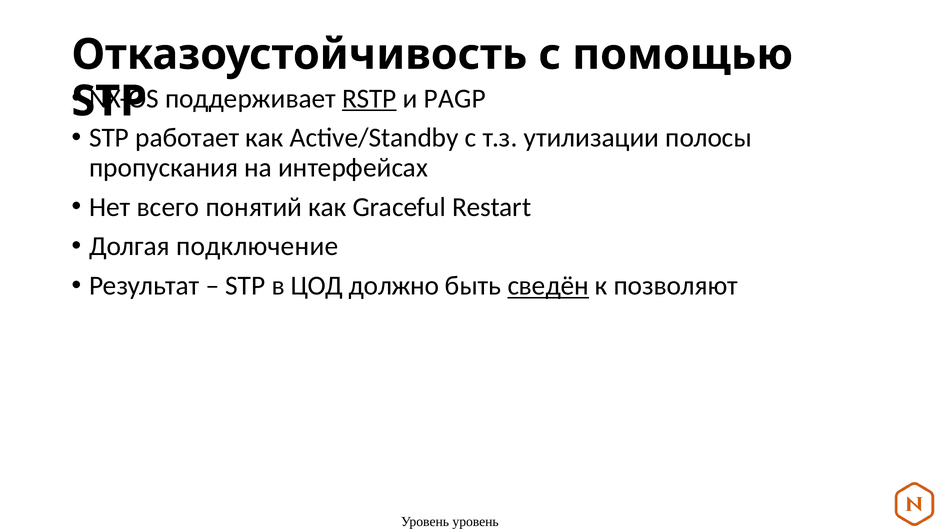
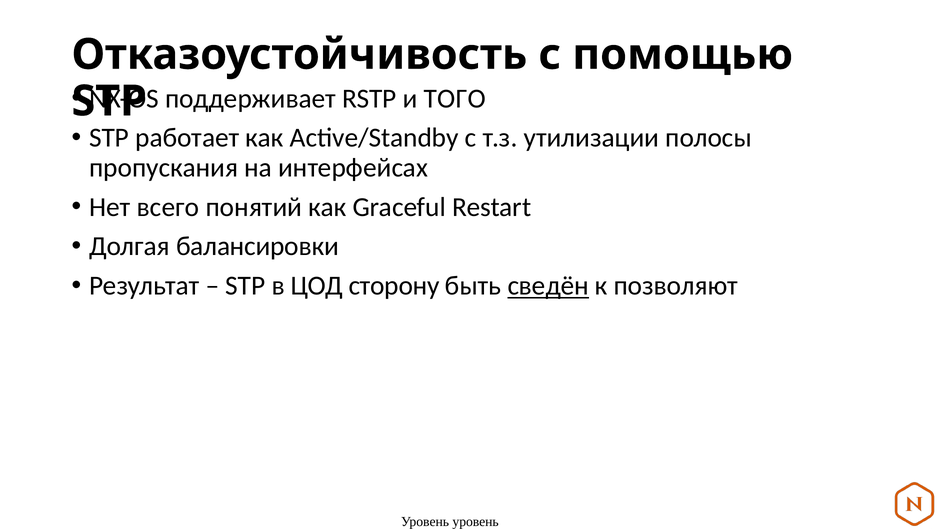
RSTP underline: present -> none (369, 98)
PAGP: PAGP -> ТОГО (455, 98)
подключение: подключение -> балансировки (257, 246)
должно: должно -> сторону (394, 286)
